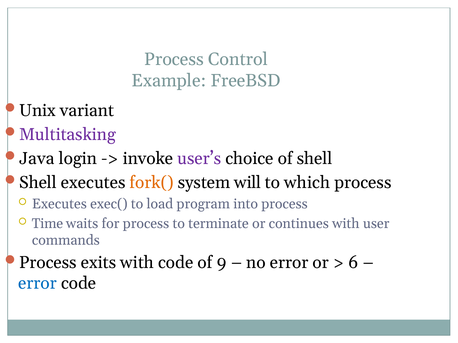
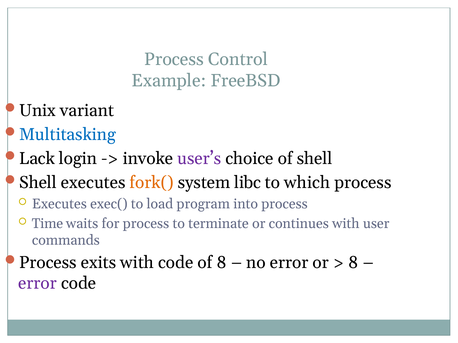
Multitasking colour: purple -> blue (67, 135)
Java: Java -> Lack (37, 159)
will: will -> libc (248, 183)
of 9: 9 -> 8 (222, 263)
6: 6 -> 8 (353, 263)
error colour: blue -> purple (38, 284)
